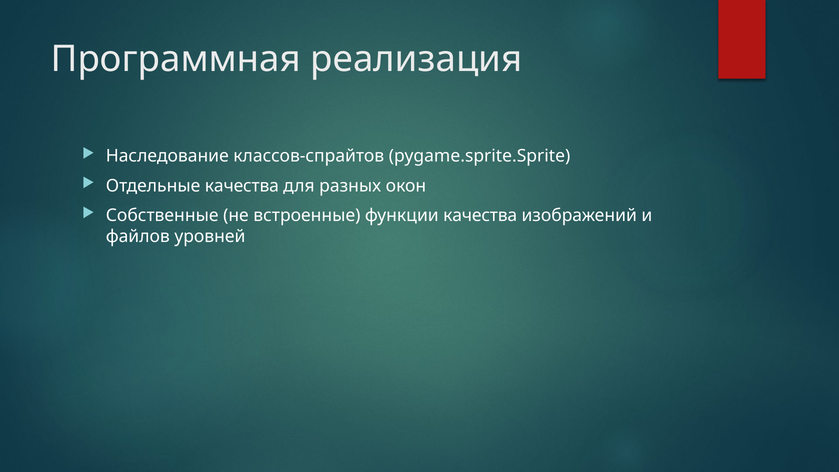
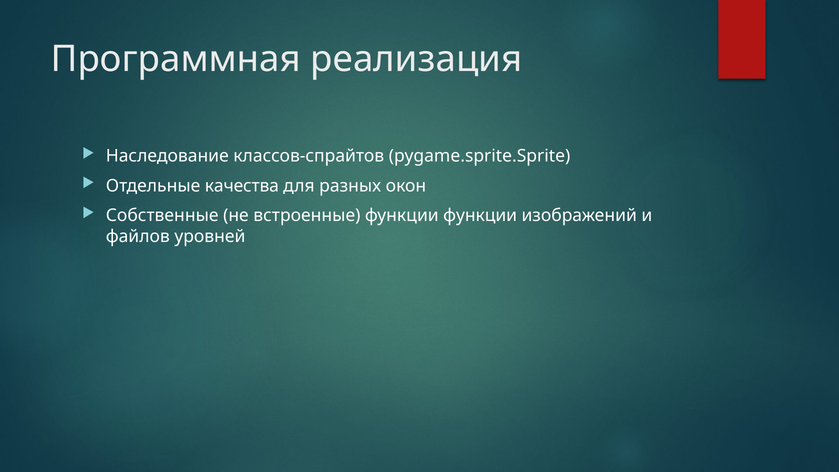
функции качества: качества -> функции (480, 216)
